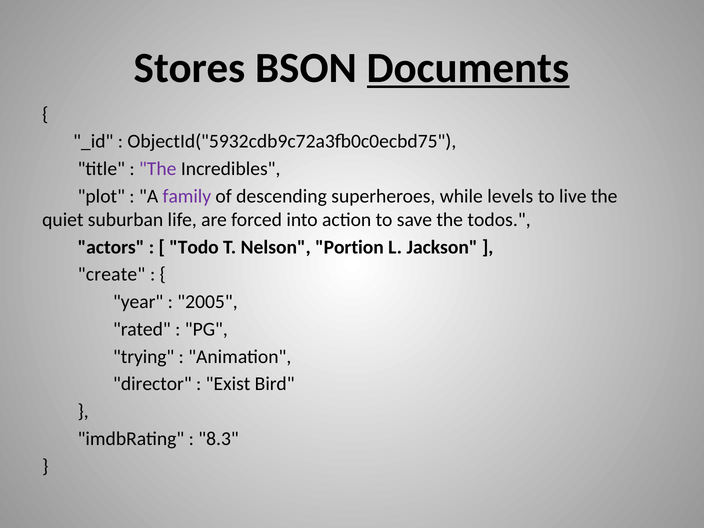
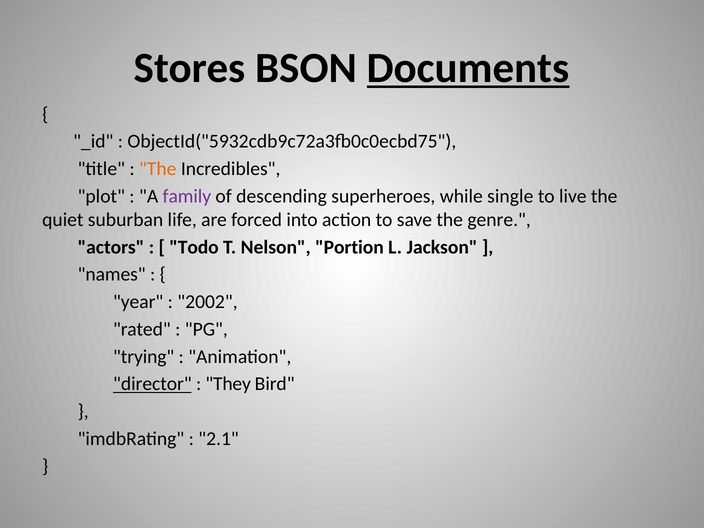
The colour: purple -> orange (158, 169)
levels: levels -> single (510, 196)
todos: todos -> genre (499, 220)
create: create -> names (112, 274)
2005: 2005 -> 2002 (207, 302)
director underline: none -> present (152, 384)
Exist: Exist -> They (228, 384)
8.3: 8.3 -> 2.1 (219, 439)
